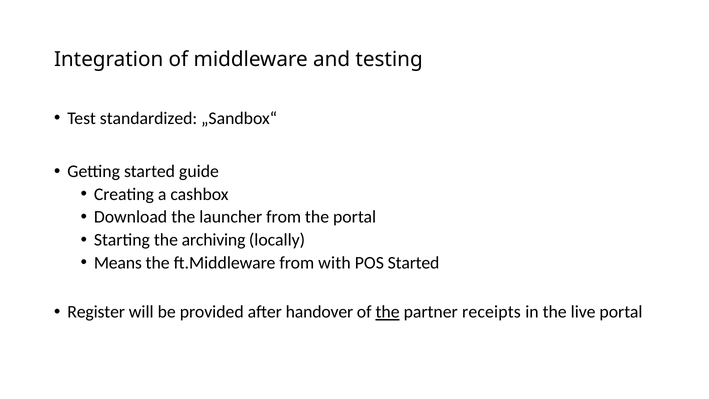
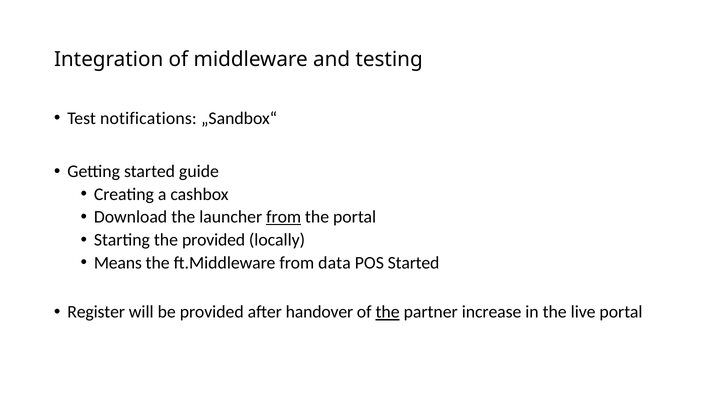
standardized: standardized -> notifications (148, 118)
from underline: none -> present (284, 217)
the archiving: archiving -> provided (214, 240)
with: with -> data (334, 263)
receipts: receipts -> increase (492, 312)
